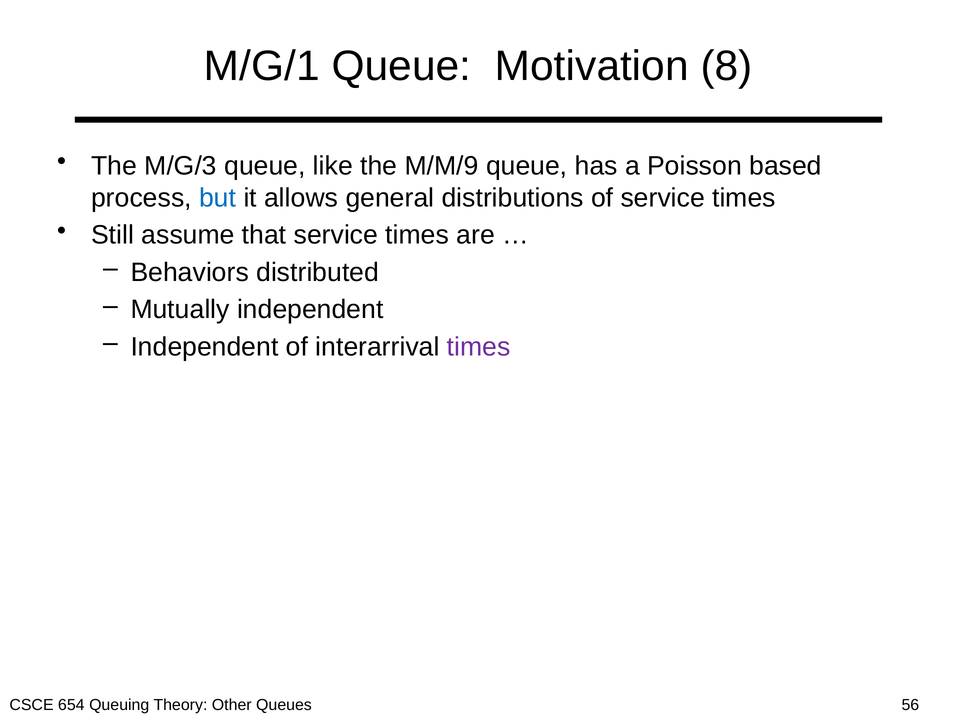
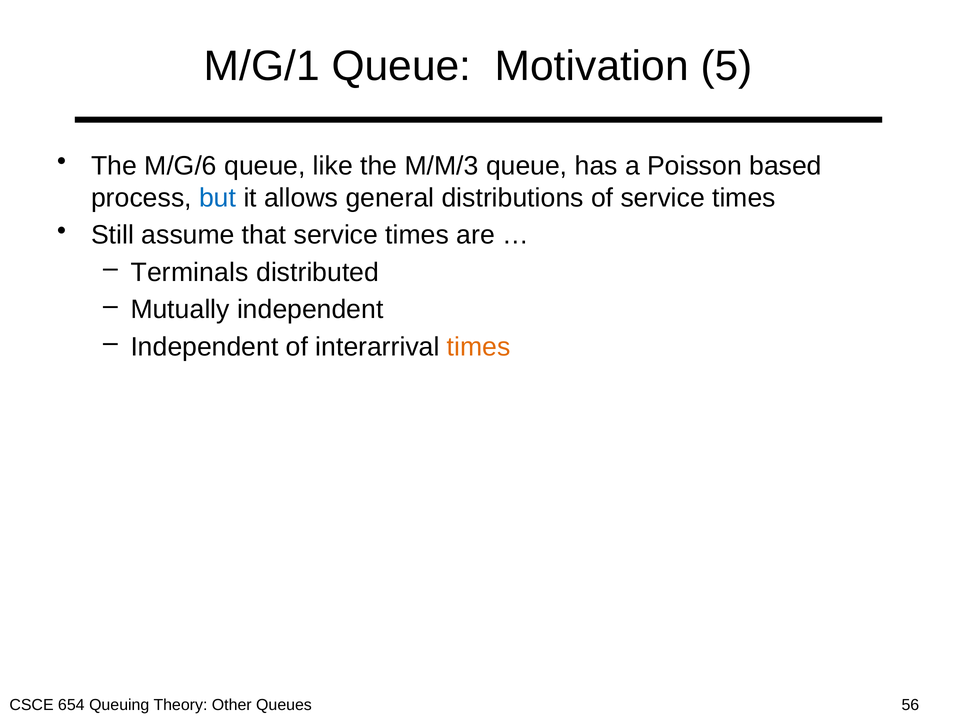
8: 8 -> 5 (727, 66)
M/G/3: M/G/3 -> M/G/6 (181, 166)
M/M/9: M/M/9 -> M/M/3 (442, 166)
Behaviors: Behaviors -> Terminals (190, 272)
times colour: purple -> orange (479, 347)
